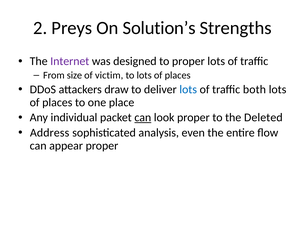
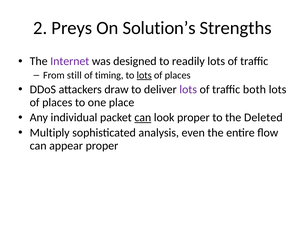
to proper: proper -> readily (188, 61)
size: size -> still (74, 75)
victim: victim -> timing (109, 75)
lots underline: none -> present (144, 75)
lots colour: blue -> purple (188, 89)
Address: Address -> Multiply (50, 133)
